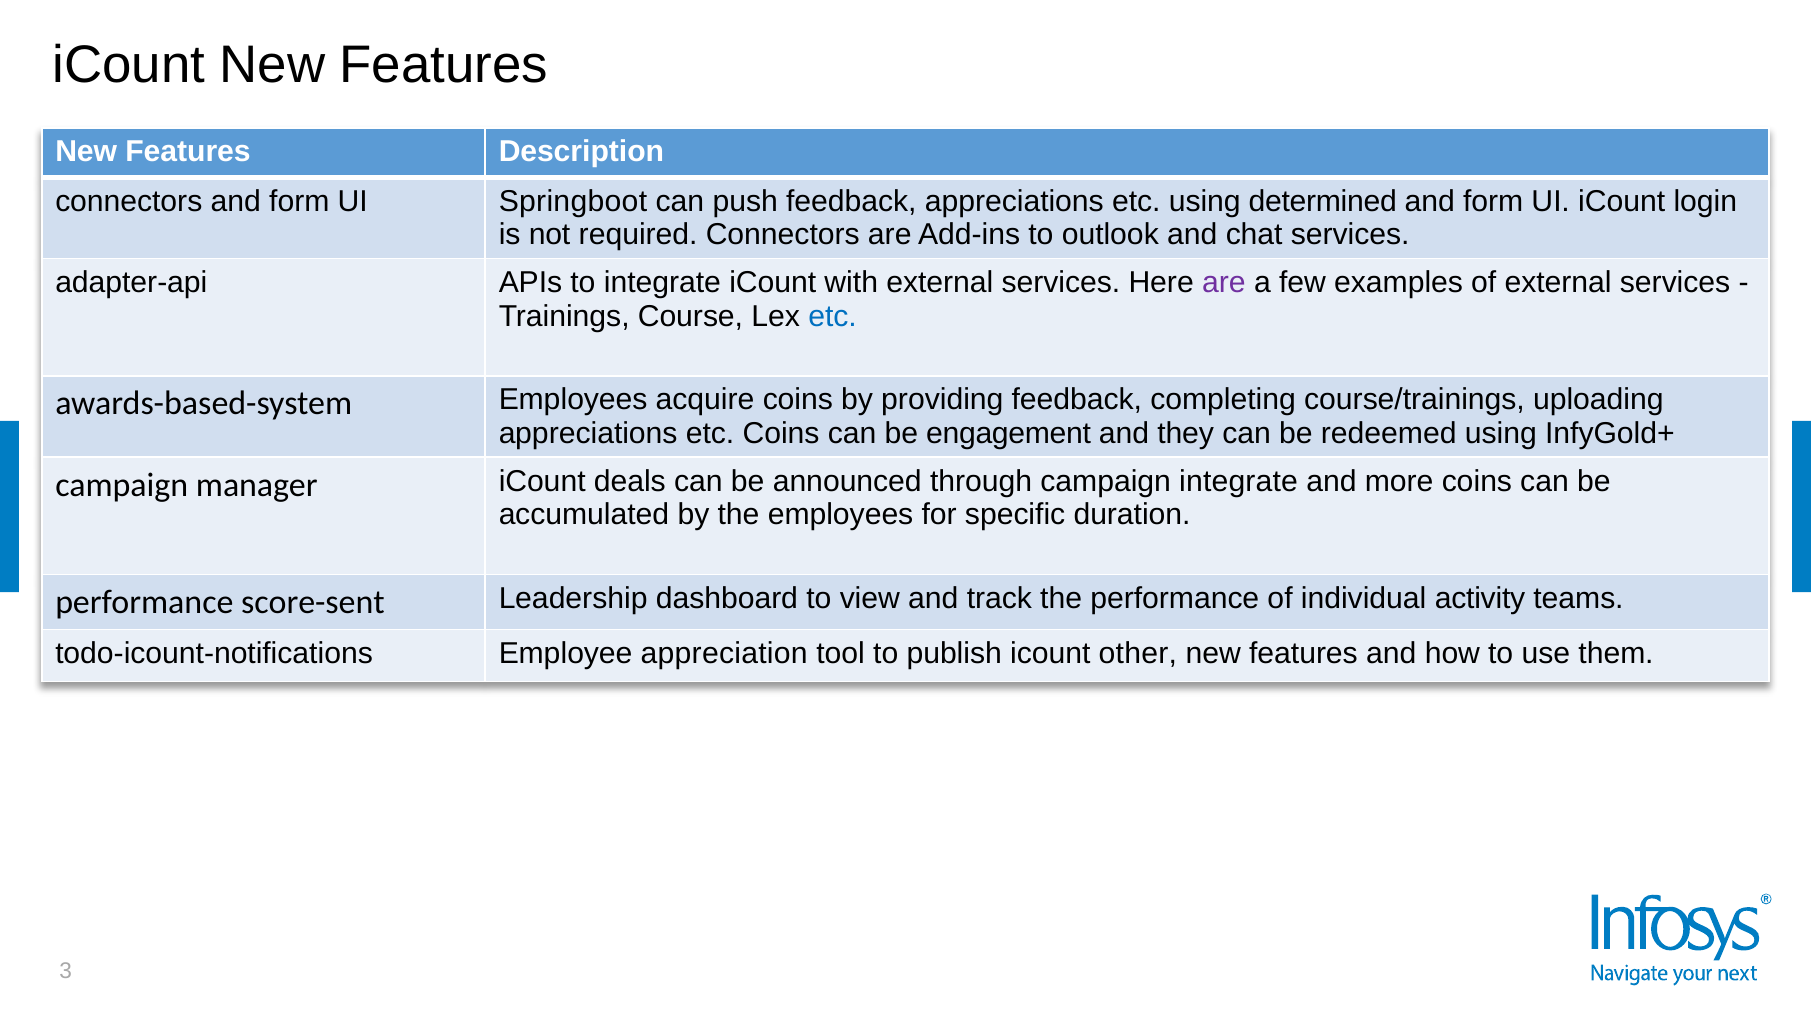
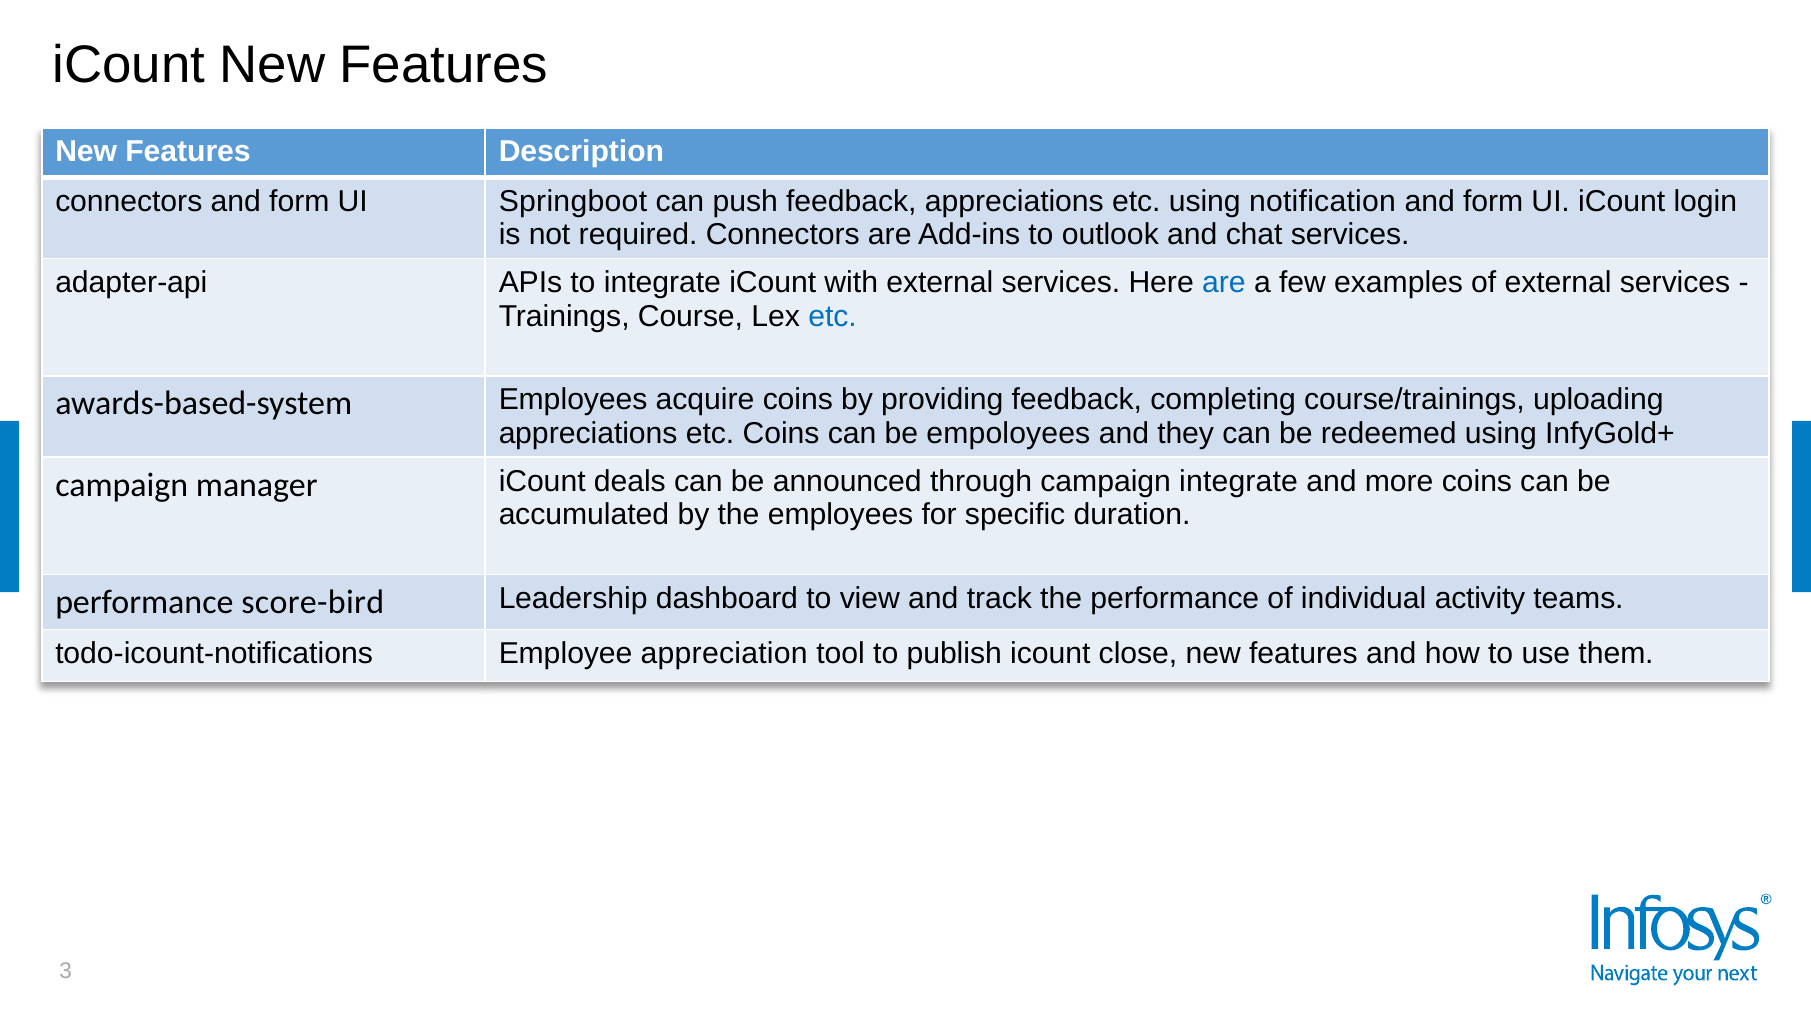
determined: determined -> notification (1322, 201)
are colour: purple -> blue (1224, 283)
engagement: engagement -> empoloyees (1008, 433)
score-sent: score-sent -> score-bird (313, 602)
other: other -> close (1138, 653)
